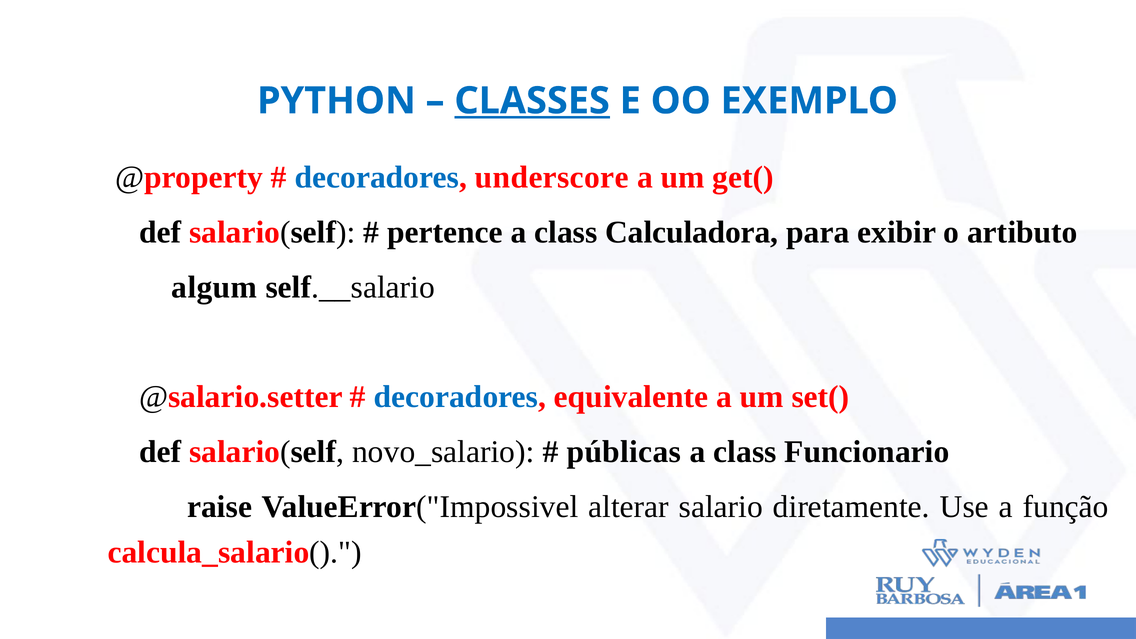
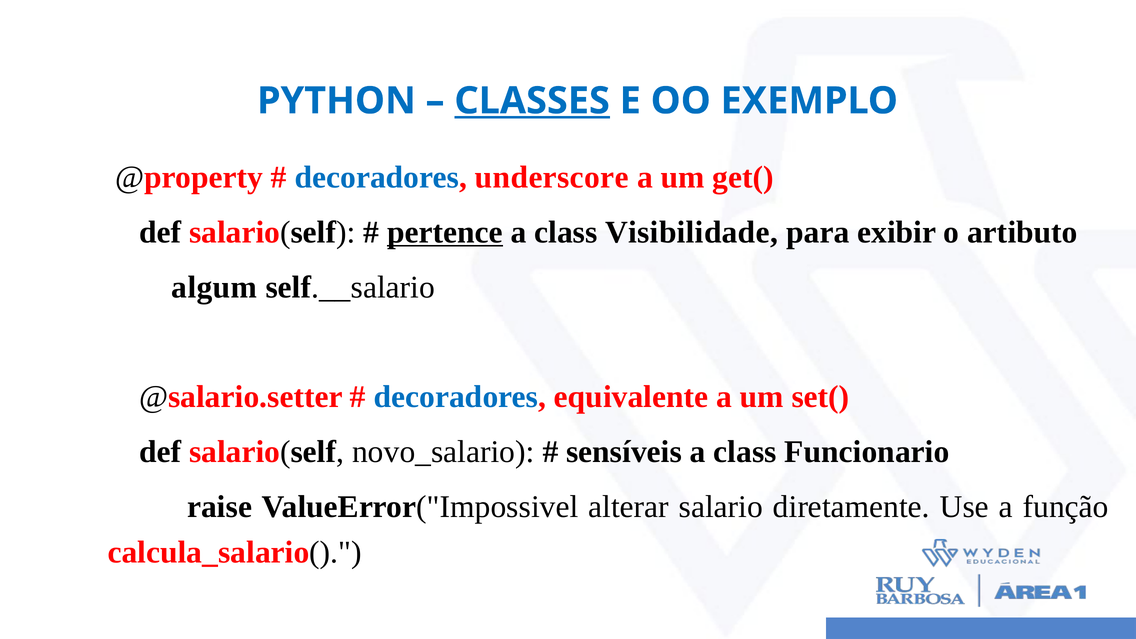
pertence underline: none -> present (445, 232)
Calculadora: Calculadora -> Visibilidade (692, 232)
públicas: públicas -> sensíveis (624, 452)
